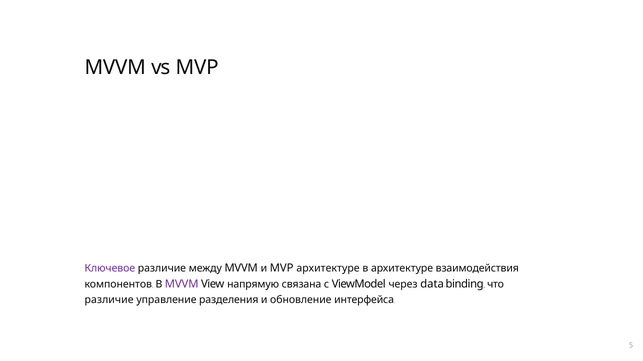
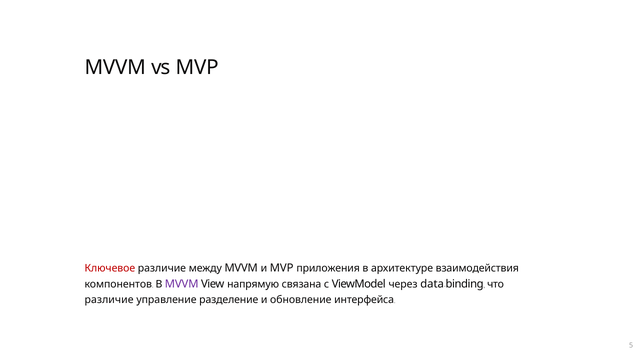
Ключевое colour: purple -> red (110, 268)
MVP архитектуре: архитектуре -> приложения (328, 268)
разделения: разделения -> разделение (229, 300)
